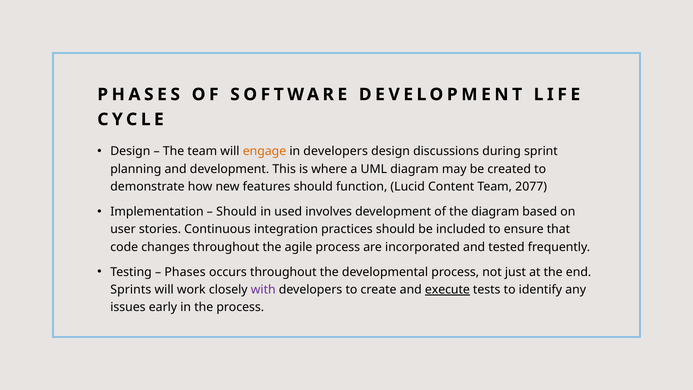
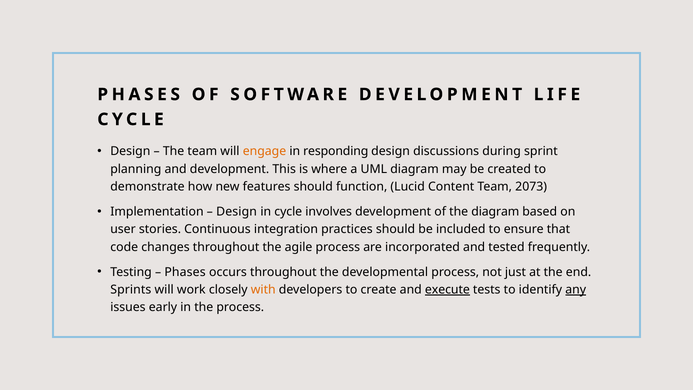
in developers: developers -> responding (336, 151)
2077: 2077 -> 2073 (531, 187)
Should: Should -> Design (237, 212)
in used: used -> cycle (288, 212)
with colour: purple -> orange (263, 290)
any underline: none -> present (576, 290)
